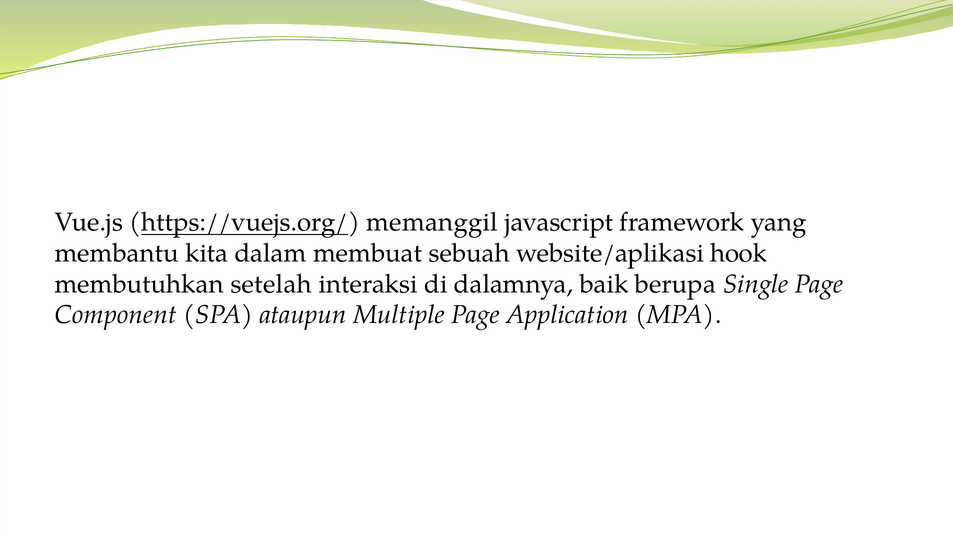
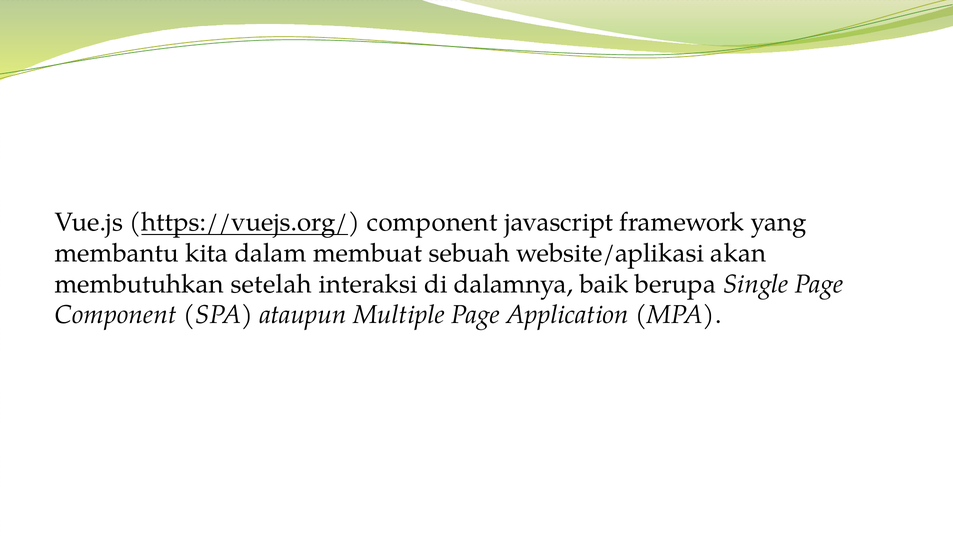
https://vuejs.org/ memanggil: memanggil -> component (432, 222)
hook: hook -> akan (738, 253)
